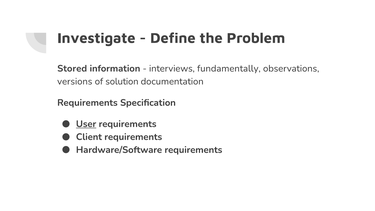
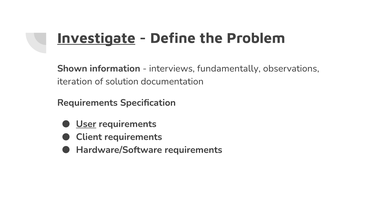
Investigate underline: none -> present (96, 38)
Stored: Stored -> Shown (72, 68)
versions: versions -> iteration (75, 81)
